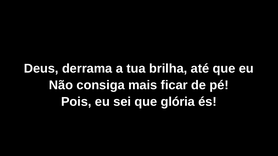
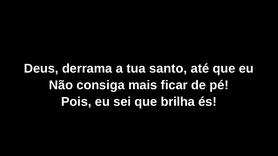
brilha: brilha -> santo (168, 69)
glória: glória -> brilha (178, 102)
